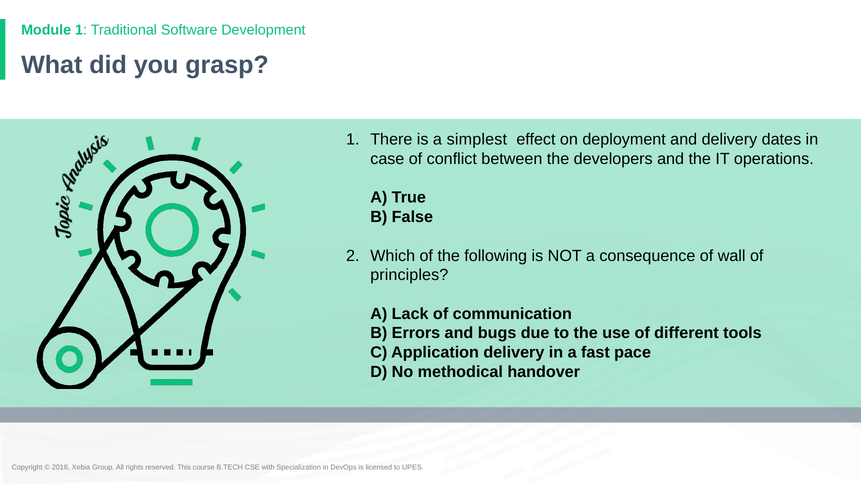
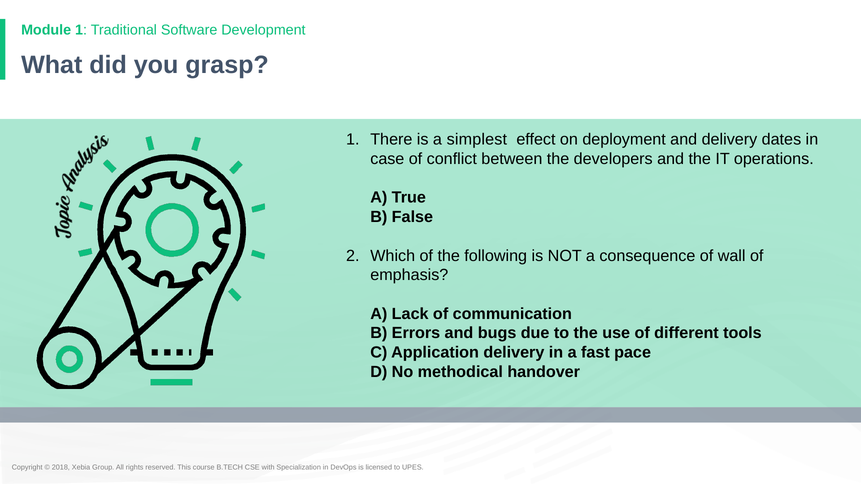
principles: principles -> emphasis (409, 275)
